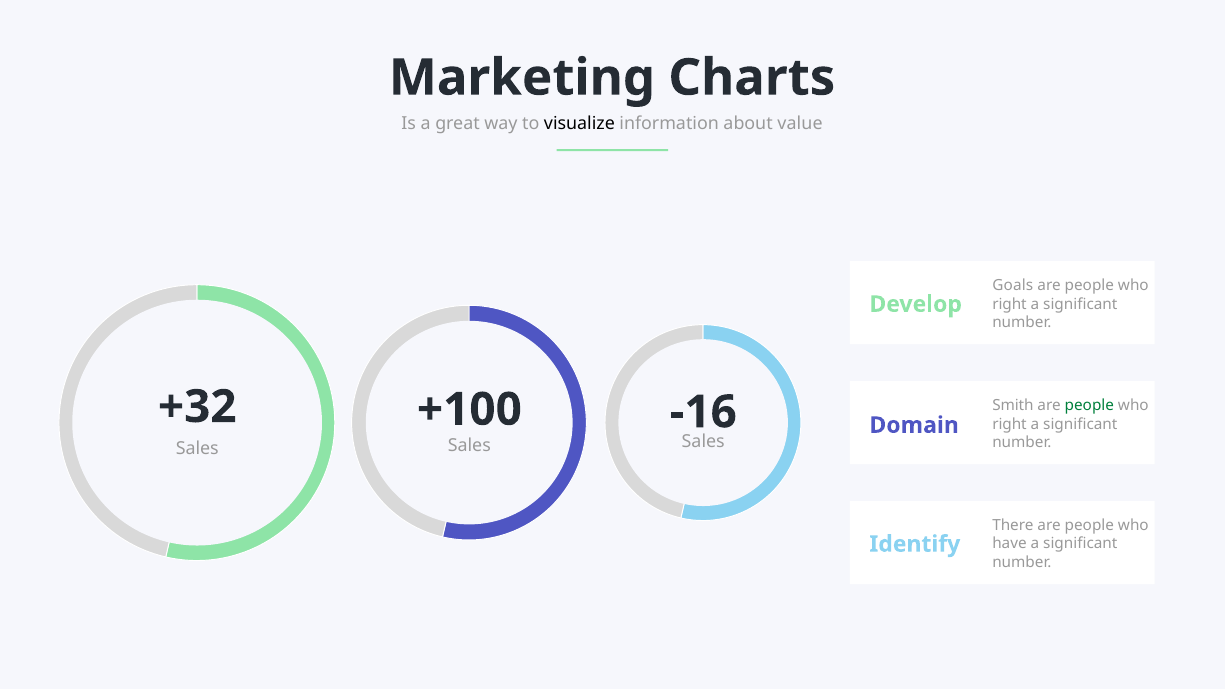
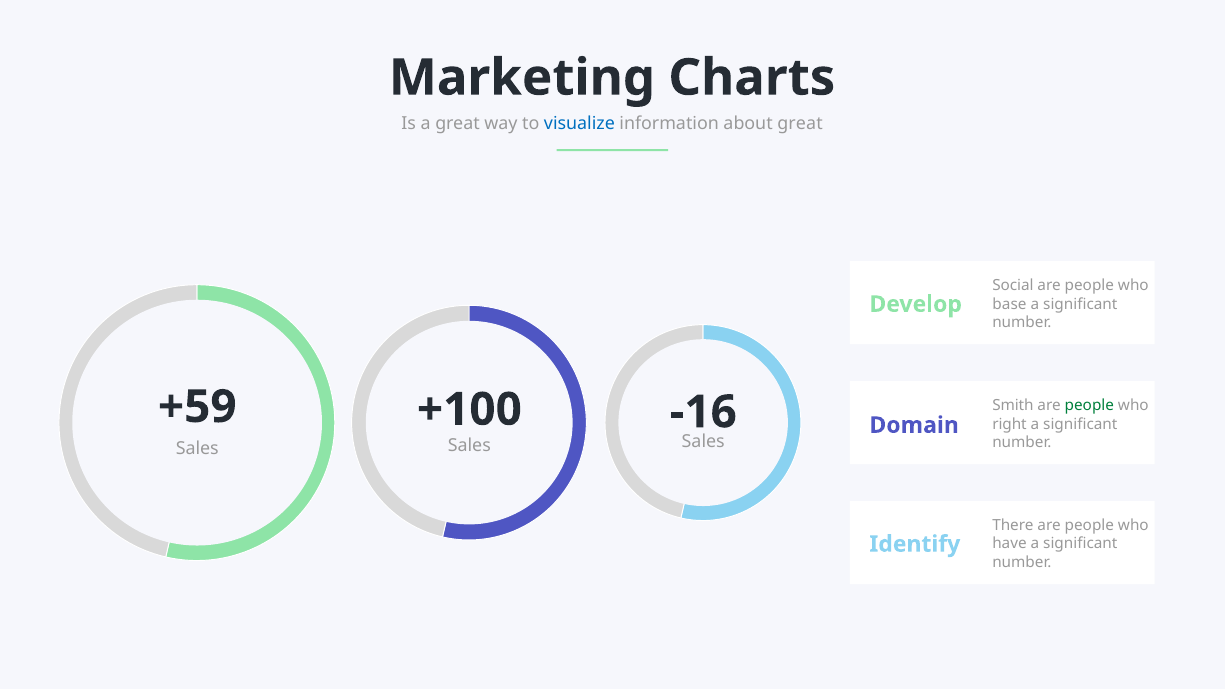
visualize colour: black -> blue (579, 124)
about value: value -> great (800, 124)
Goals: Goals -> Social (1013, 286)
right: right -> base (1009, 304)
+32: +32 -> +59 (197, 407)
